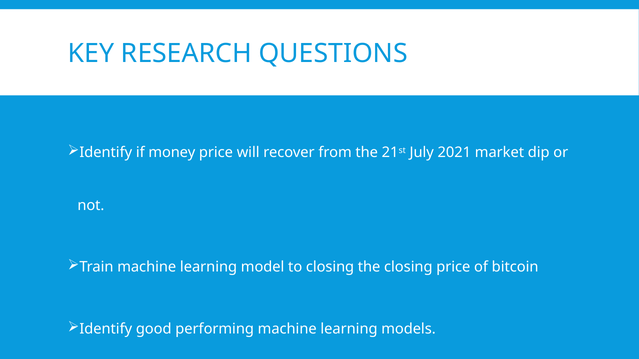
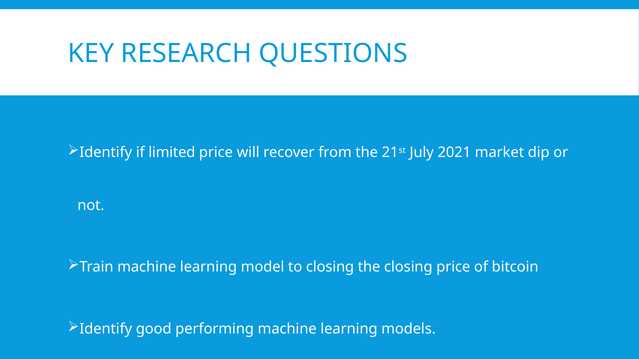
money: money -> limited (172, 153)
